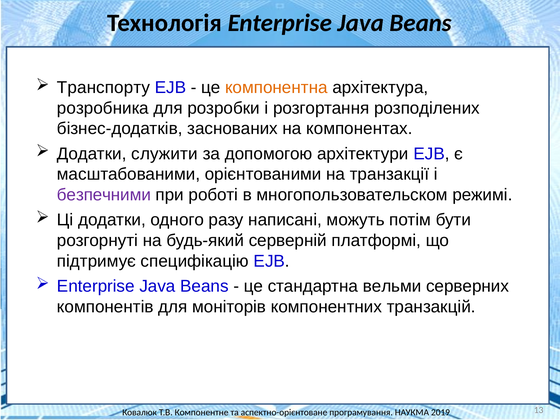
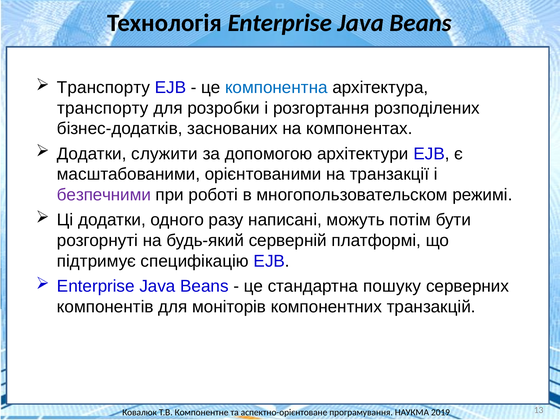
компонентна colour: orange -> blue (276, 88)
розробника: розробника -> транспорту (103, 108)
вельми: вельми -> пошуку (392, 286)
